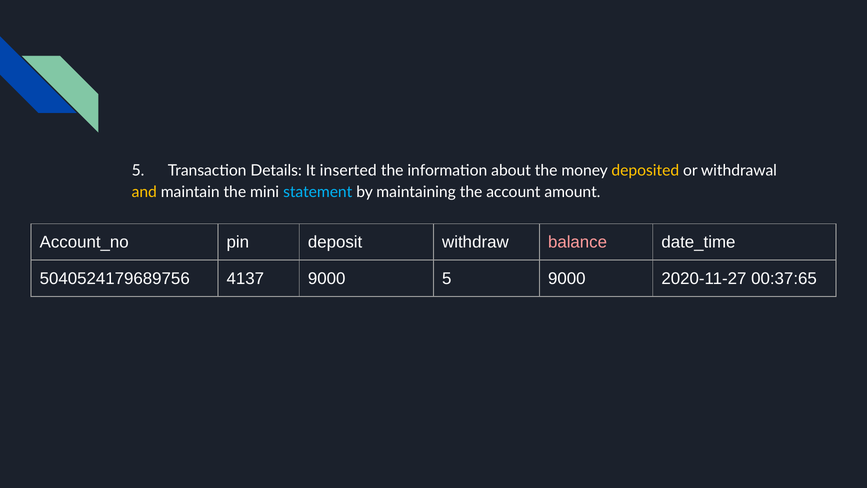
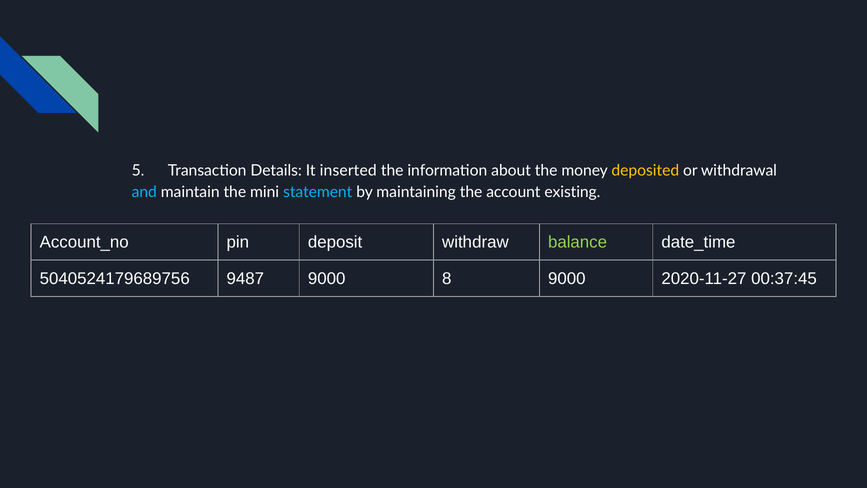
and colour: yellow -> light blue (144, 192)
amount: amount -> existing (572, 192)
balance colour: pink -> light green (578, 242)
4137: 4137 -> 9487 (245, 278)
9000 5: 5 -> 8 (447, 278)
00:37:65: 00:37:65 -> 00:37:45 (784, 278)
